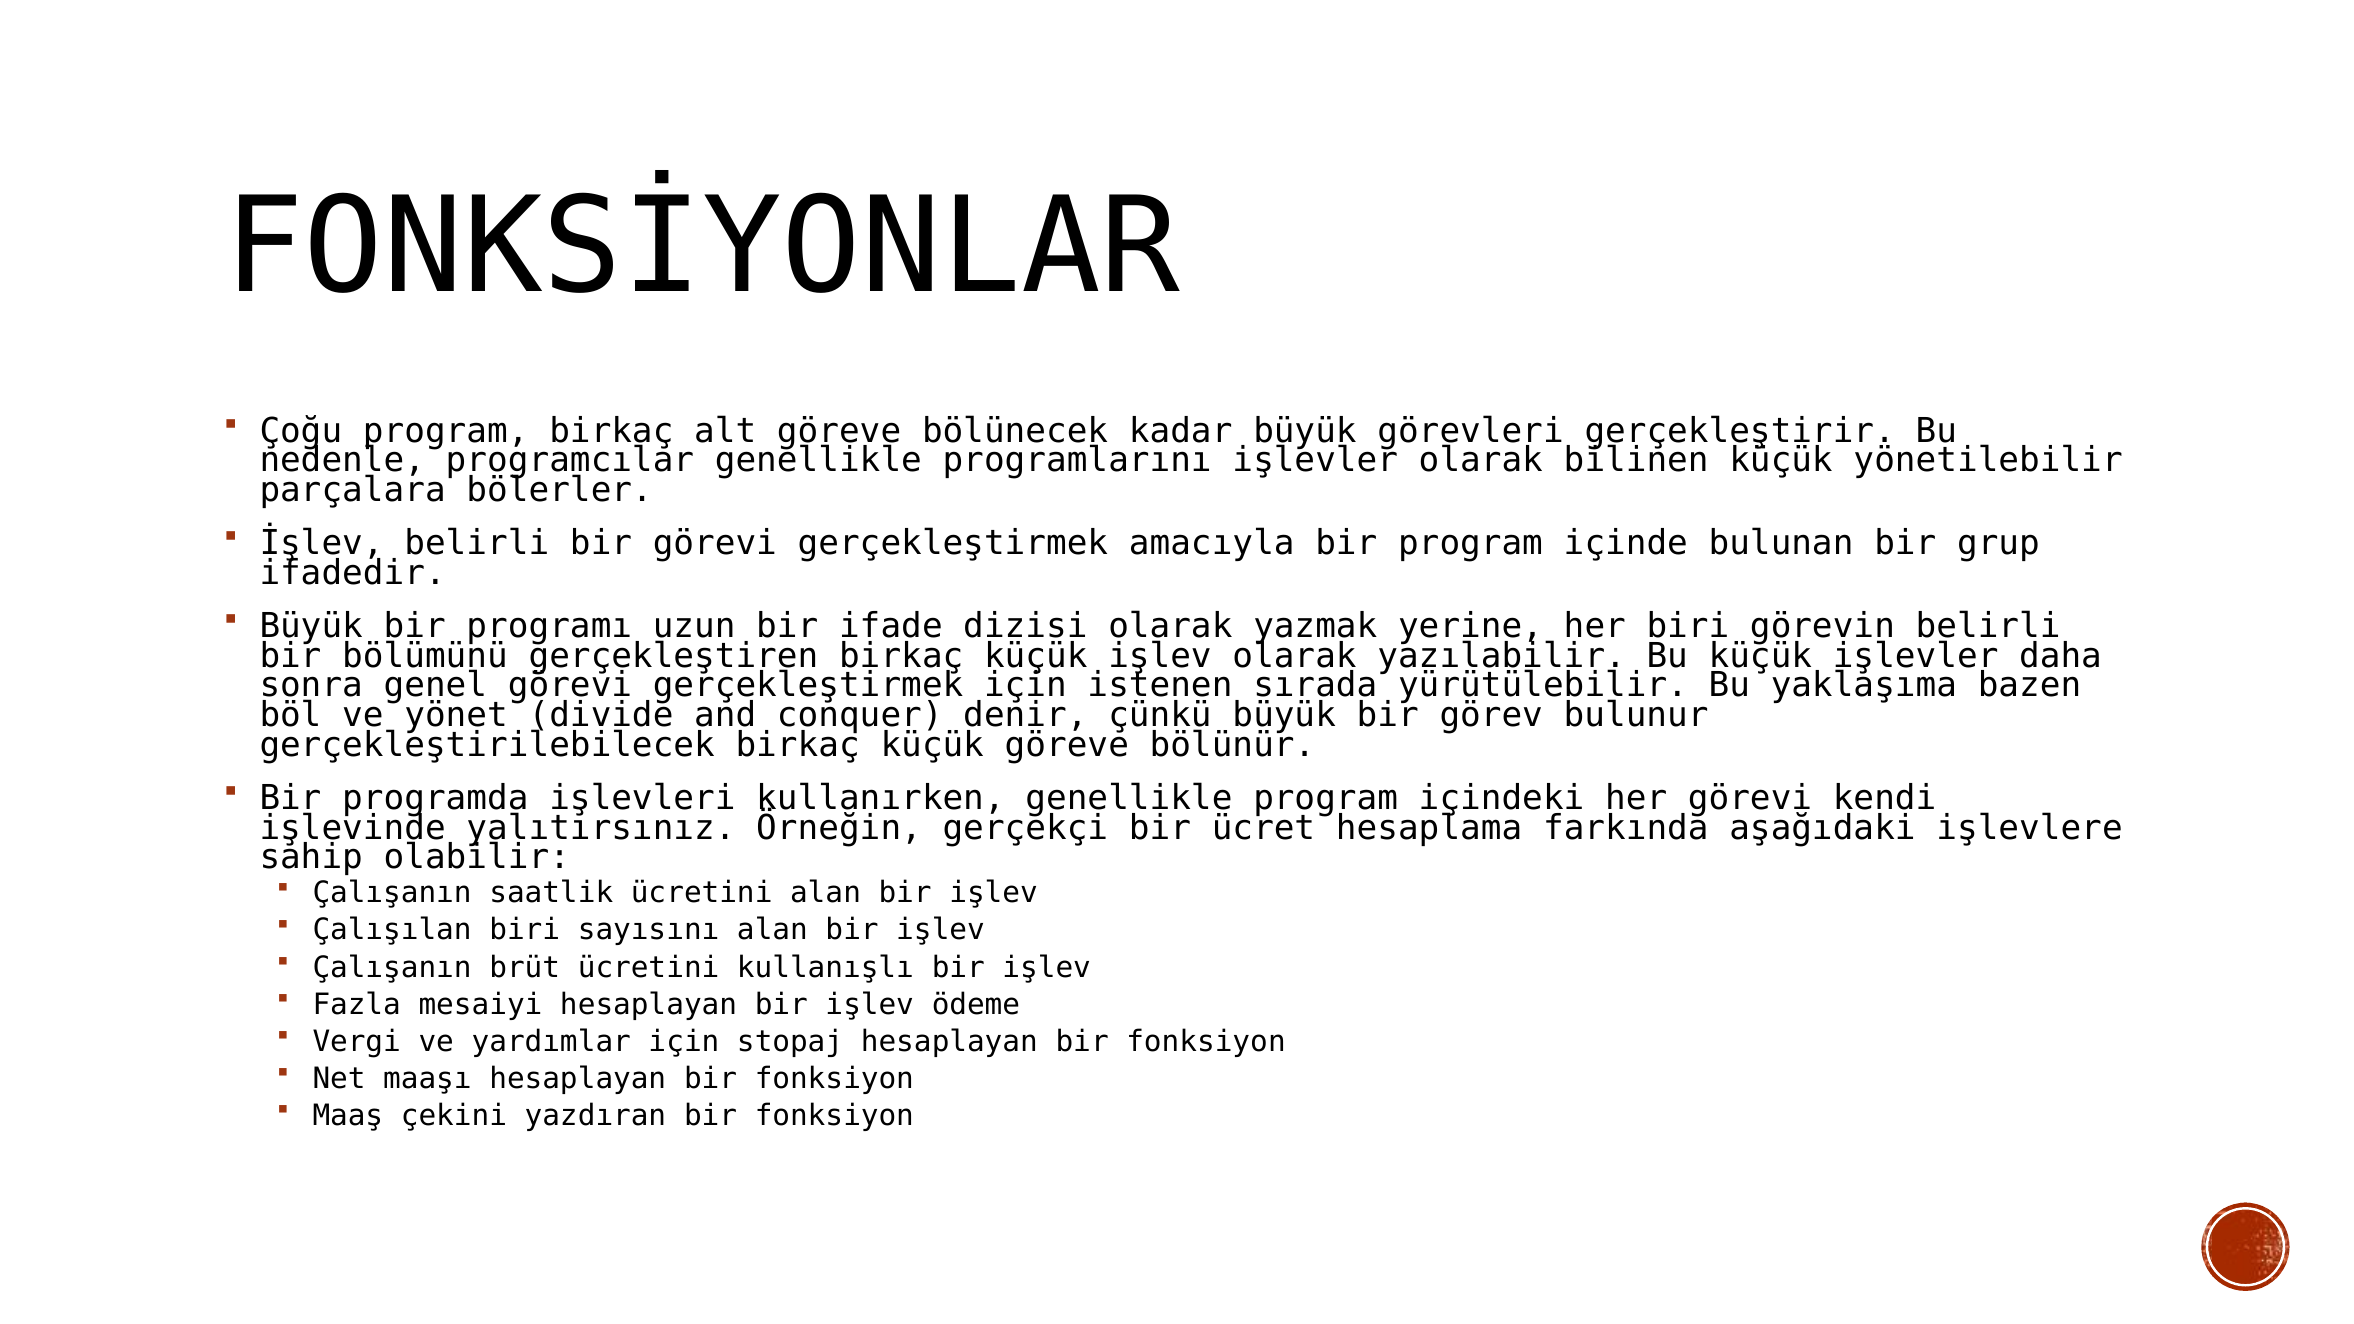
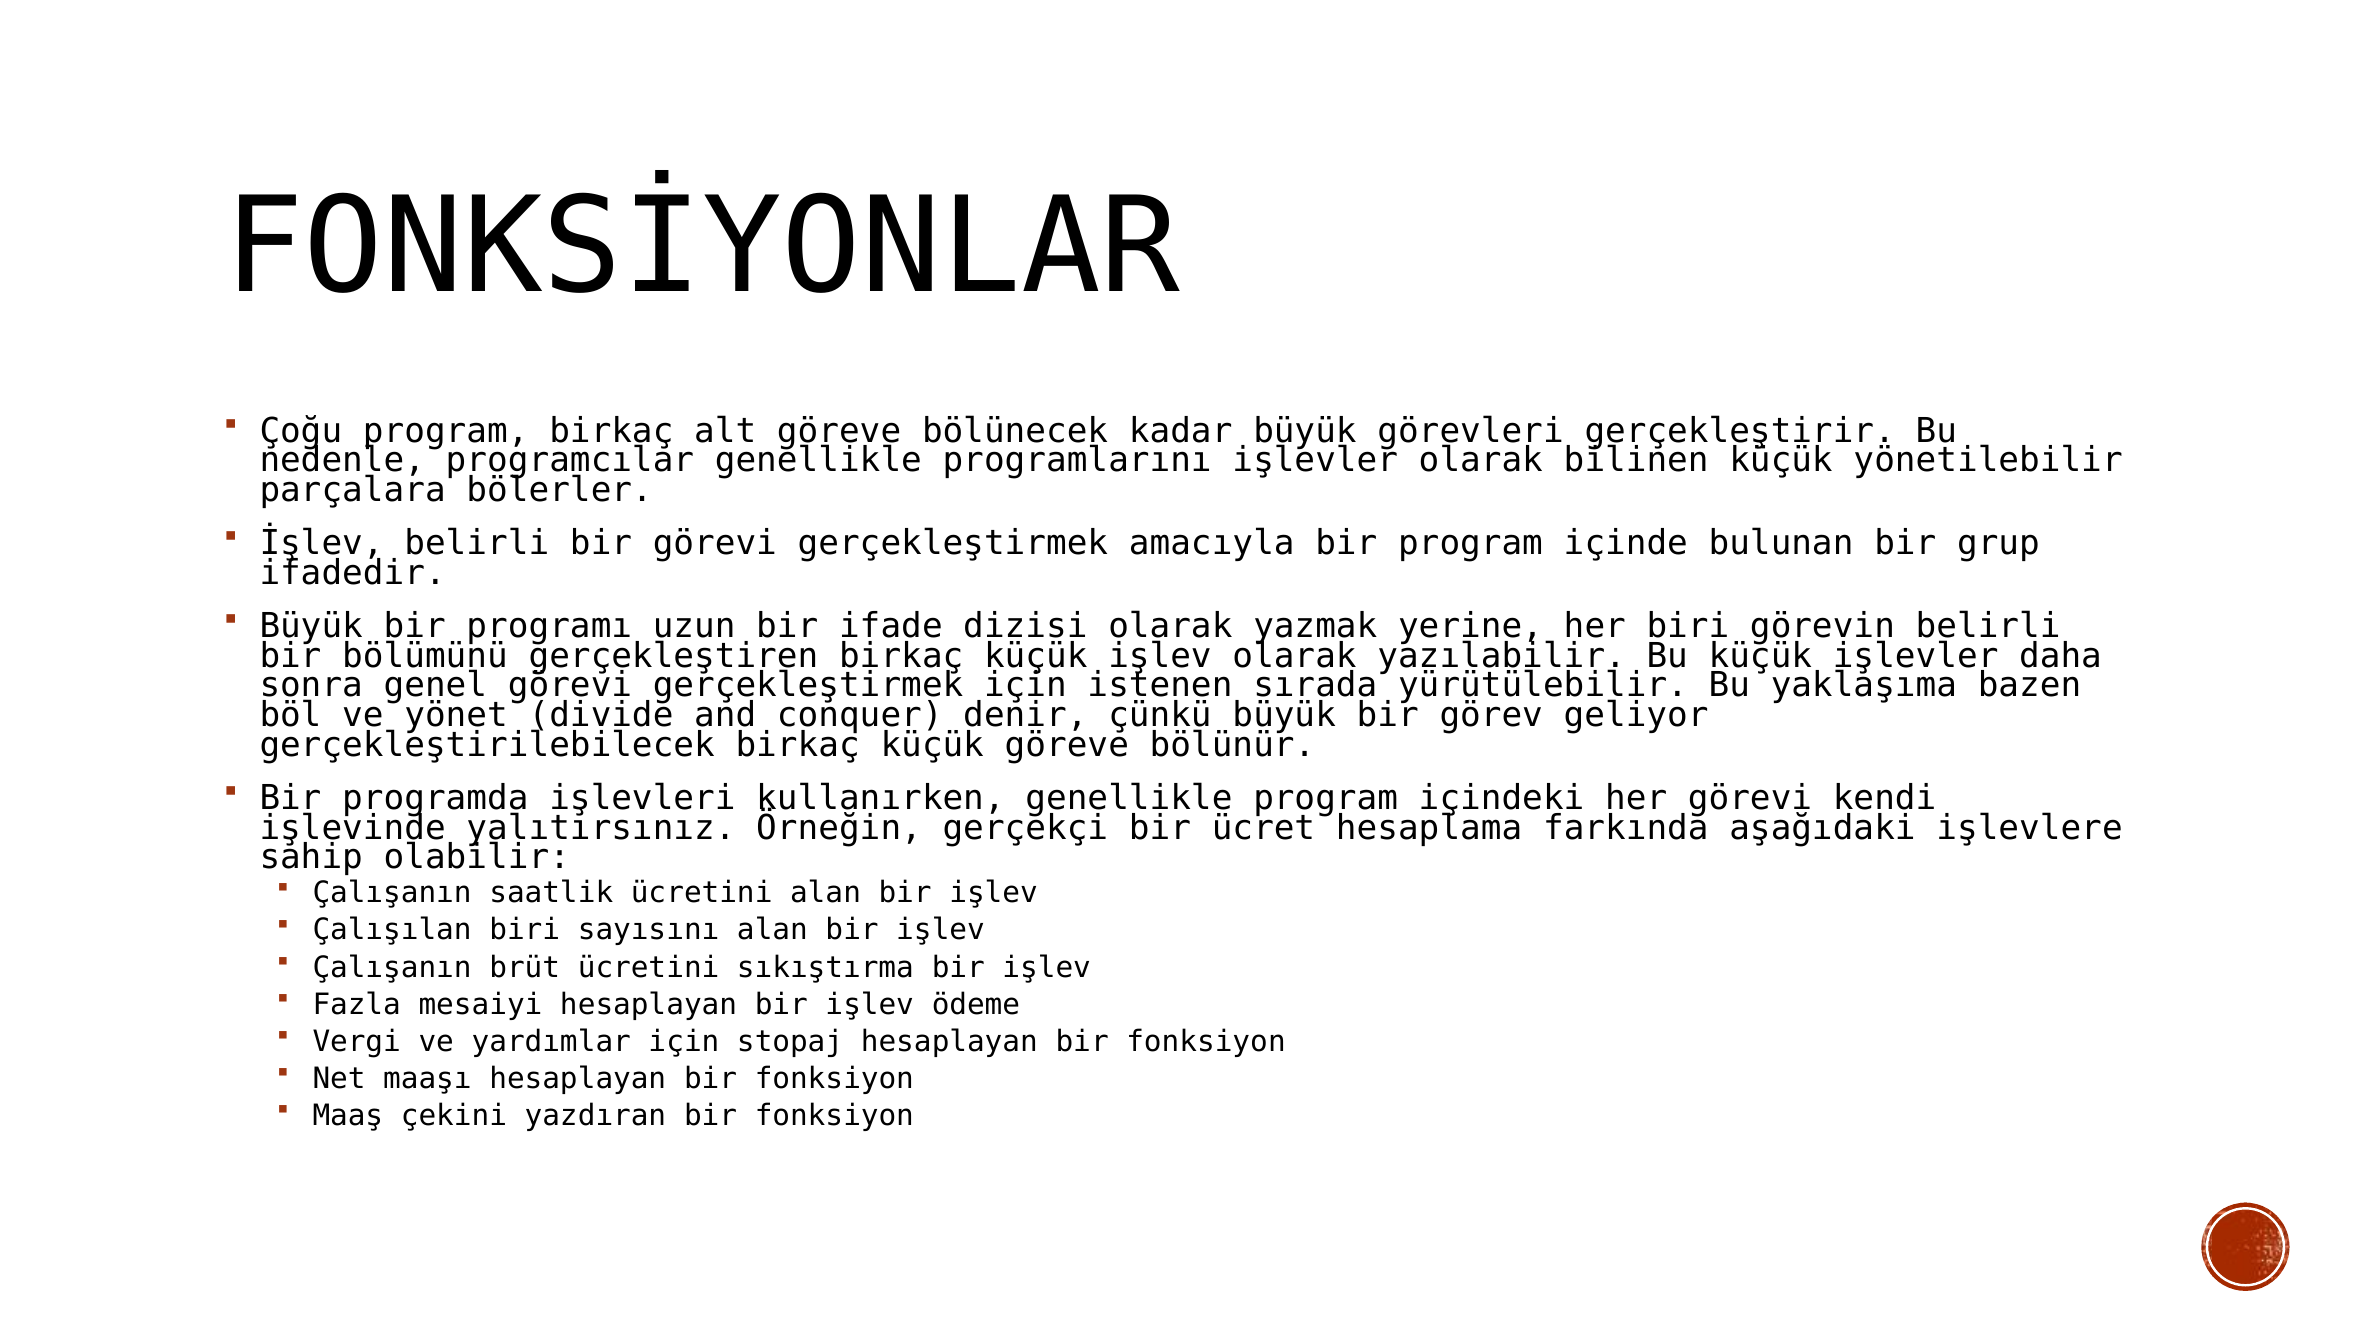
bulunur: bulunur -> geliyor (1636, 715)
kullanışlı: kullanışlı -> sıkıştırma (825, 967)
